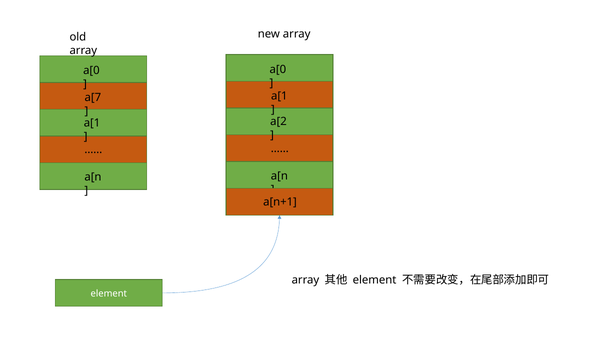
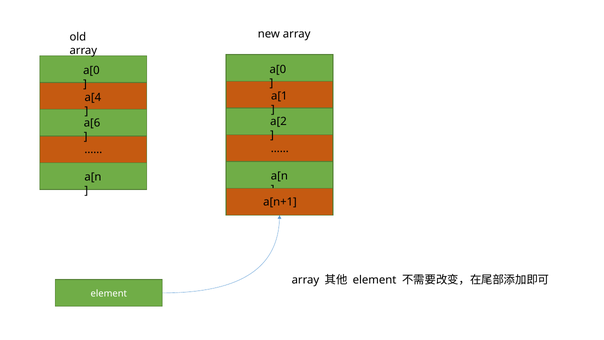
a[7: a[7 -> a[4 (93, 97)
a[1: a[1 -> a[6 (92, 123)
